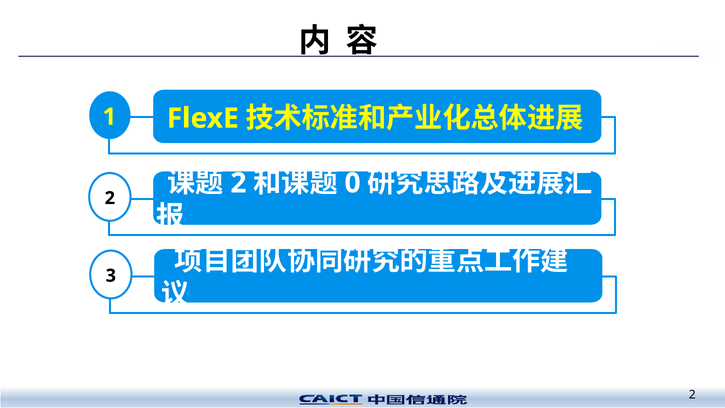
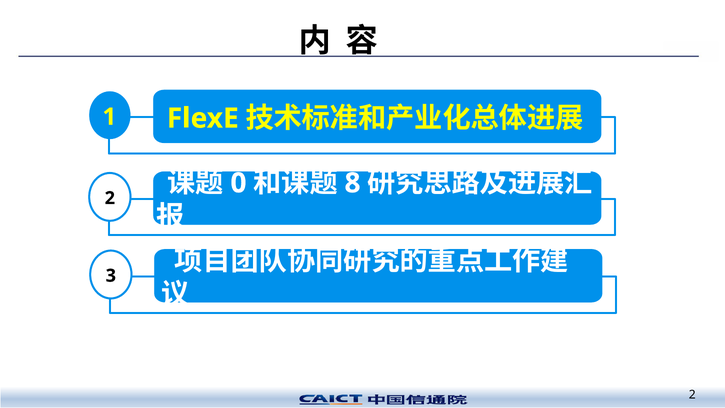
2: 2 -> 0 (238, 183)
0: 0 -> 8 (353, 183)
